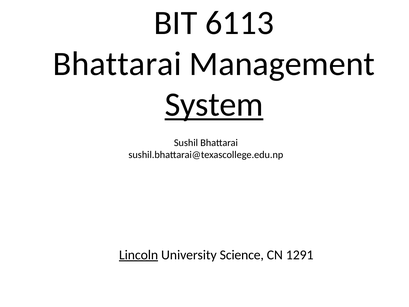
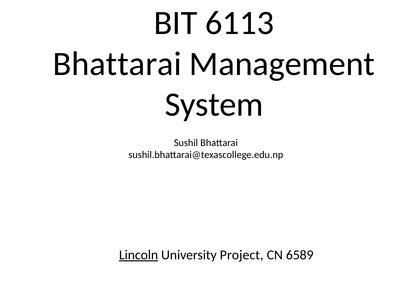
System underline: present -> none (214, 105)
Science: Science -> Project (242, 255)
1291: 1291 -> 6589 (300, 255)
